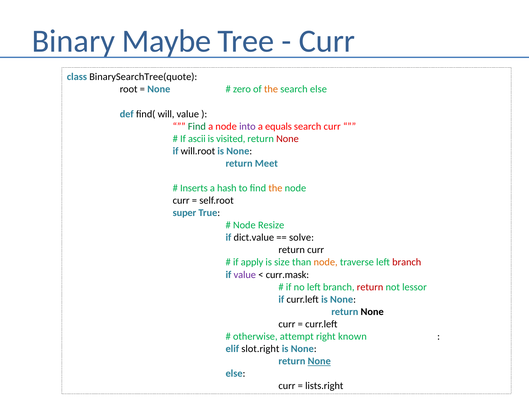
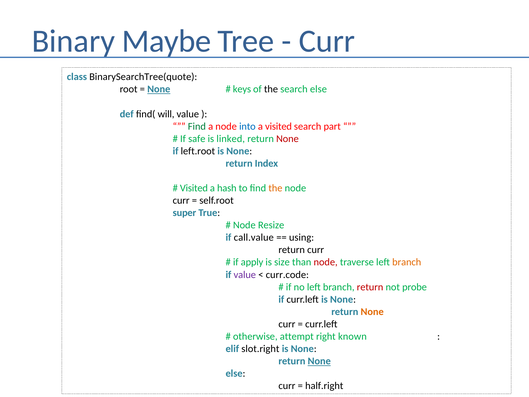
None underline: none -> present (159, 89)
zero: zero -> keys (242, 89)
the colour: orange -> black (271, 89)
into colour: purple -> blue (247, 126)
a equals: equals -> visited (279, 126)
search curr: curr -> part (332, 126)
ascii: ascii -> safe (197, 139)
visited: visited -> linked (231, 139)
will.root: will.root -> left.root (198, 151)
Meet: Meet -> Index (266, 163)
Inserts: Inserts -> Visited (194, 188)
dict.value: dict.value -> call.value (254, 237)
solve: solve -> using (302, 237)
node colour: orange -> red (326, 262)
branch colour: red -> orange (407, 262)
curr.mask: curr.mask -> curr.code (287, 274)
lessor: lessor -> probe (415, 287)
None colour: black -> orange (372, 311)
lists.right: lists.right -> half.right (324, 386)
